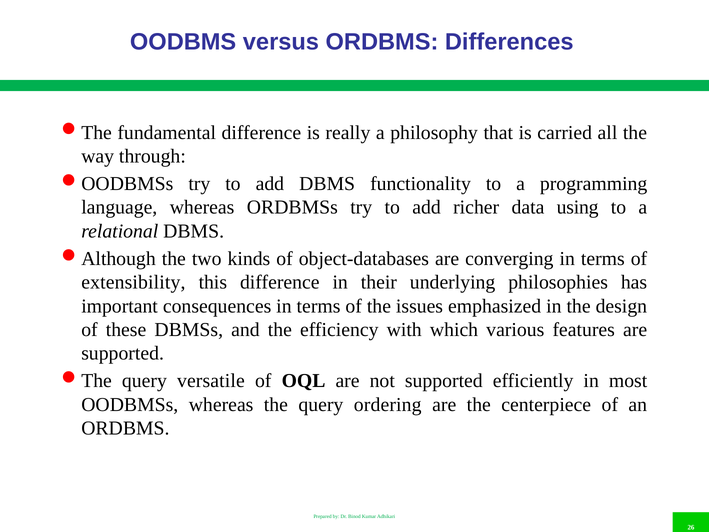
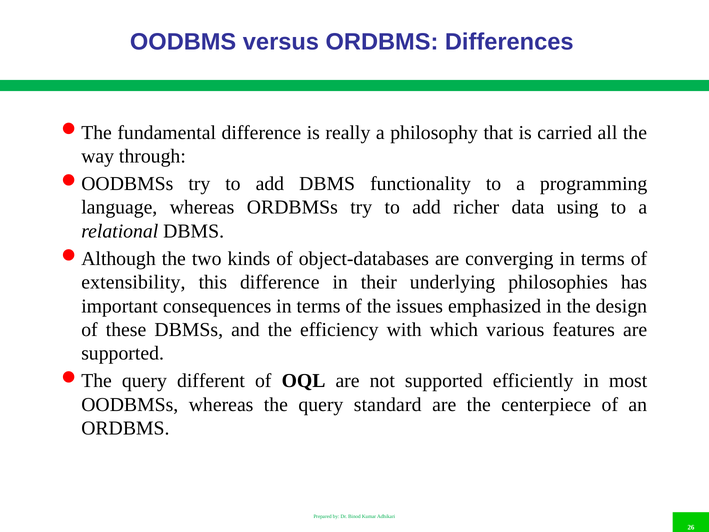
versatile: versatile -> different (211, 381)
ordering: ordering -> standard (388, 404)
